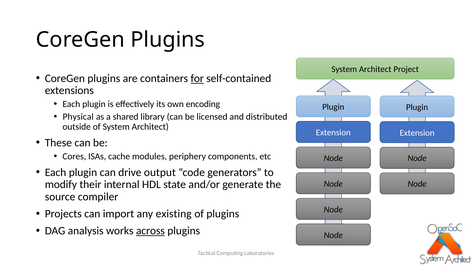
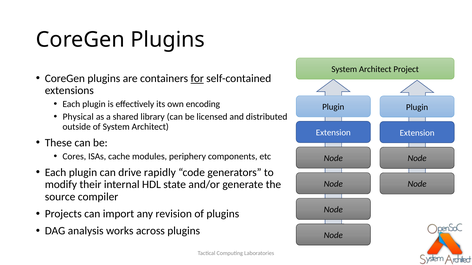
output: output -> rapidly (160, 173)
existing: existing -> revision (174, 214)
across underline: present -> none (150, 231)
